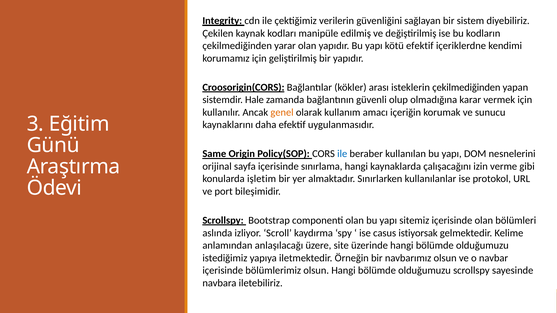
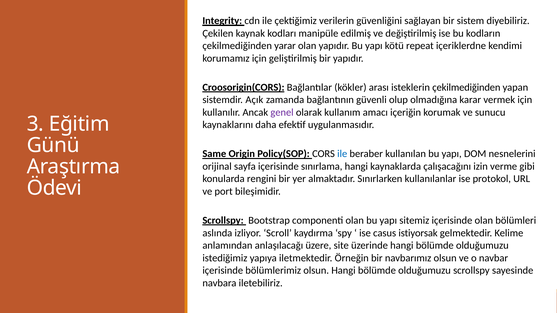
kötü efektif: efektif -> repeat (420, 46)
Hale: Hale -> Açık (254, 100)
genel colour: orange -> purple (282, 112)
işletim: işletim -> rengini (262, 179)
